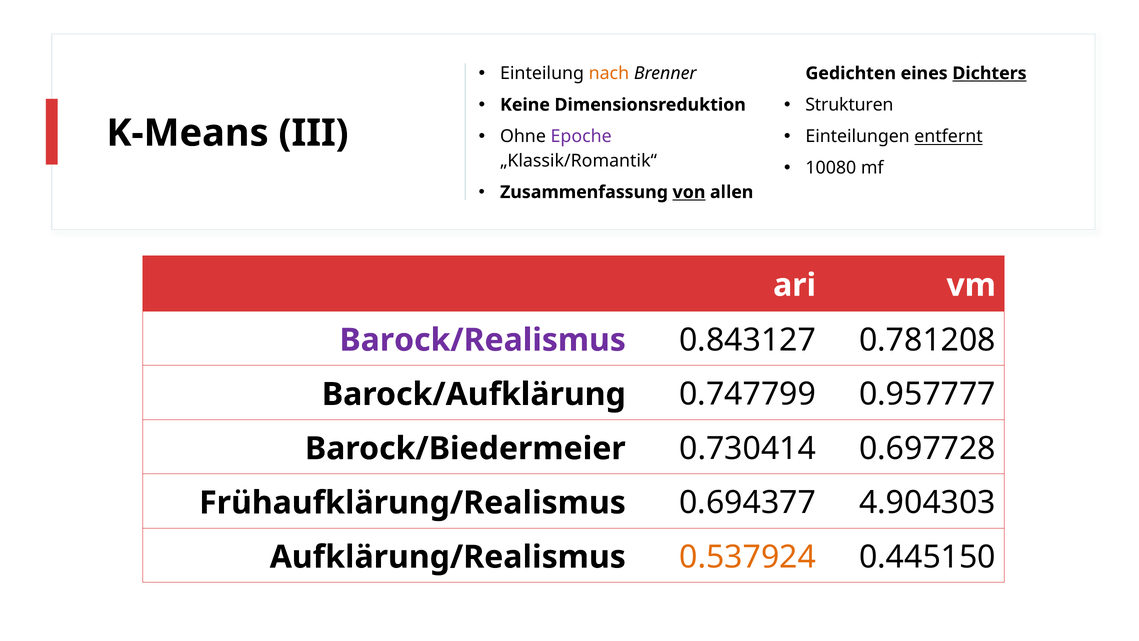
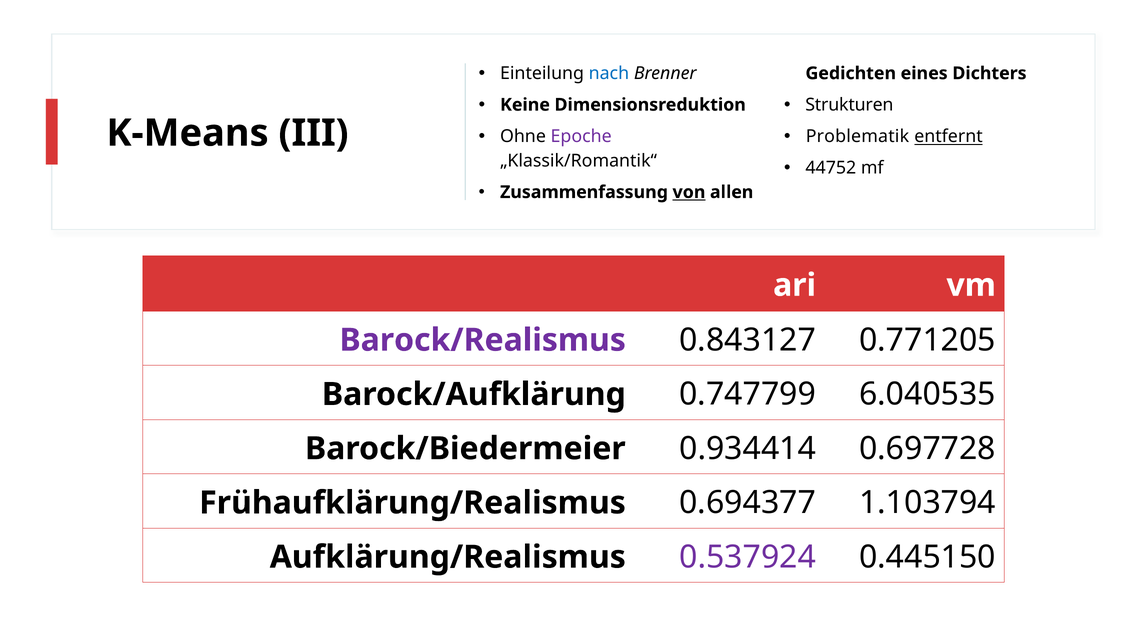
nach colour: orange -> blue (609, 73)
Dichters underline: present -> none (989, 73)
Einteilungen: Einteilungen -> Problematik (857, 136)
10080: 10080 -> 44752 (831, 168)
0.781208: 0.781208 -> 0.771205 (927, 340)
0.957777: 0.957777 -> 6.040535 (927, 394)
0.730414: 0.730414 -> 0.934414 (748, 448)
4.904303: 4.904303 -> 1.103794 (927, 503)
0.537924 colour: orange -> purple (748, 557)
